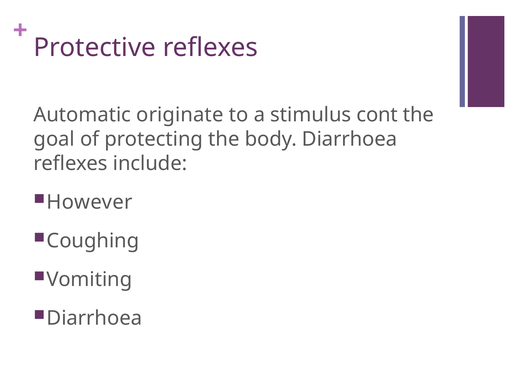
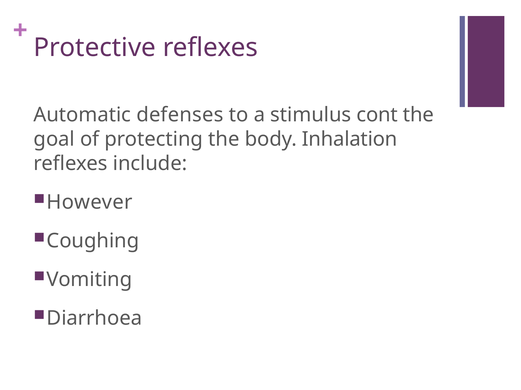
originate: originate -> defenses (180, 115)
body Diarrhoea: Diarrhoea -> Inhalation (350, 139)
